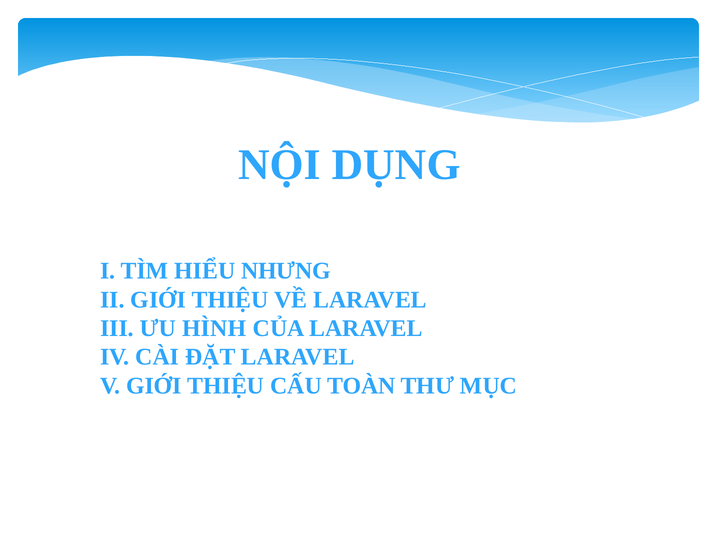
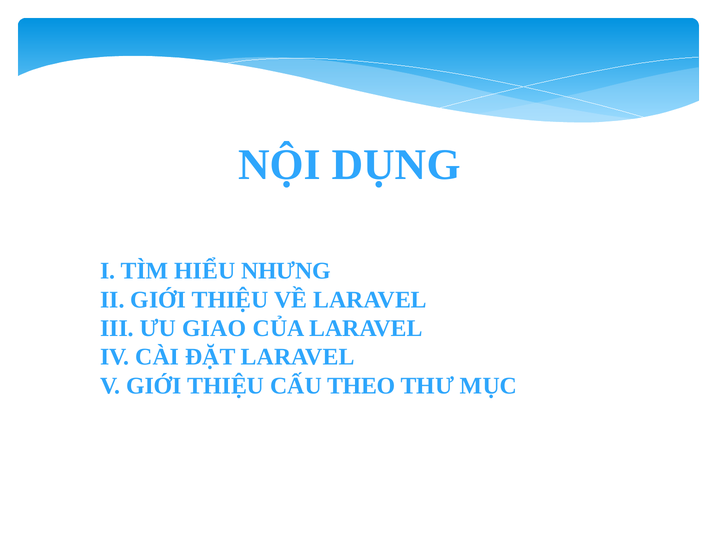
HÌNH: HÌNH -> GIAO (214, 328)
TOÀN: TOÀN -> THEO (361, 386)
